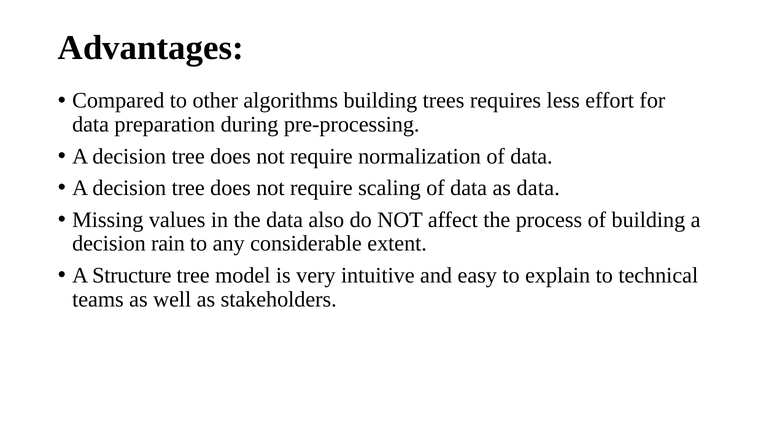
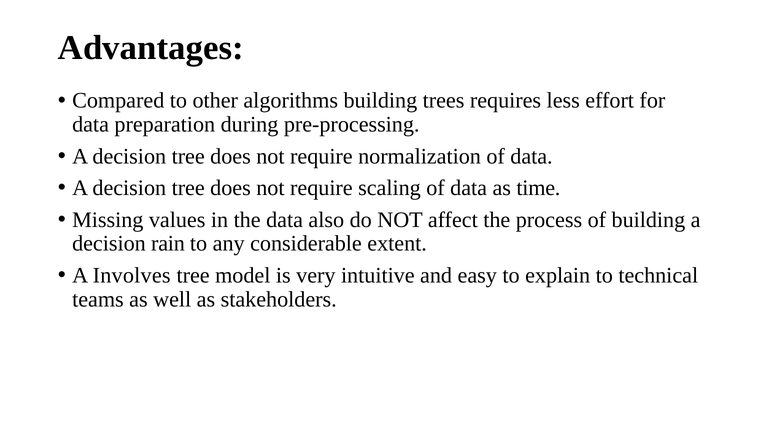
as data: data -> time (538, 188)
Structure: Structure -> Involves (132, 276)
